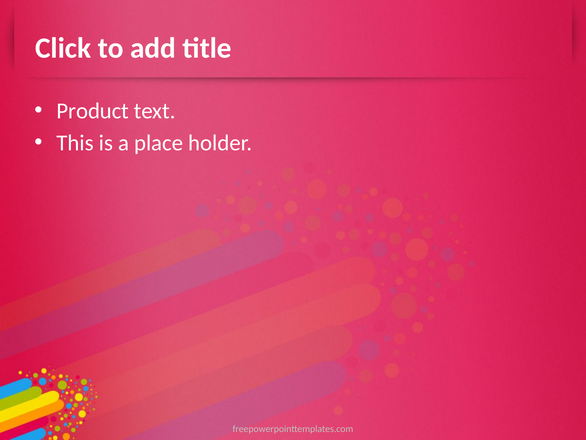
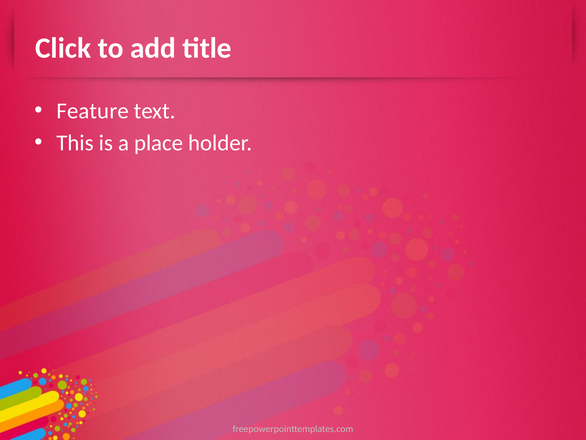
Product: Product -> Feature (93, 111)
